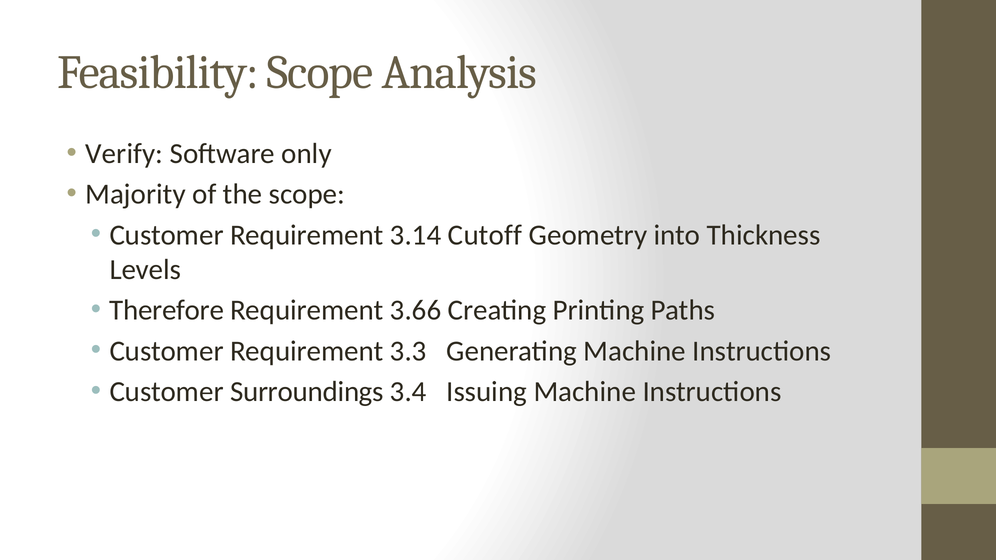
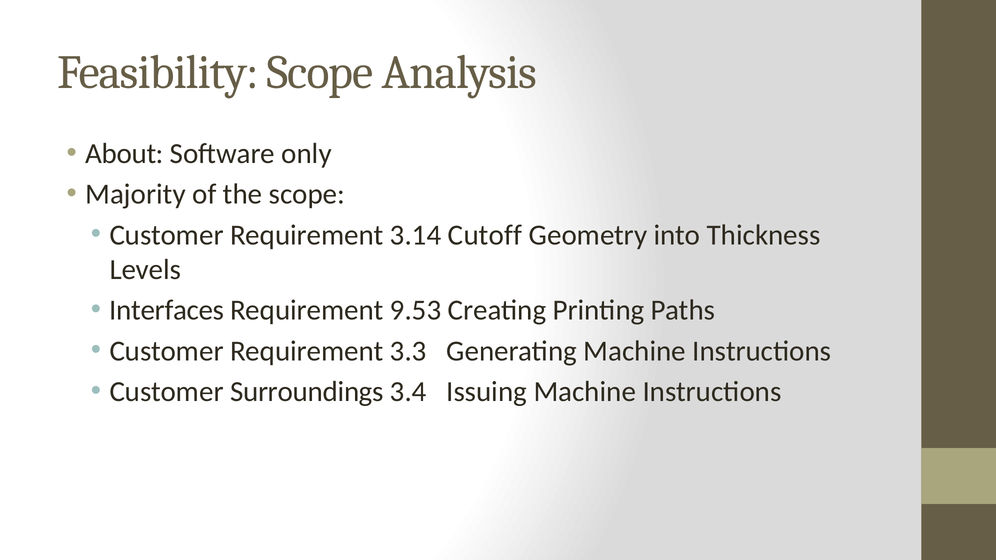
Verify: Verify -> About (124, 154)
Therefore: Therefore -> Interfaces (167, 311)
3.66: 3.66 -> 9.53 (416, 311)
